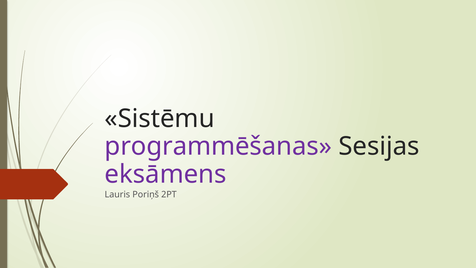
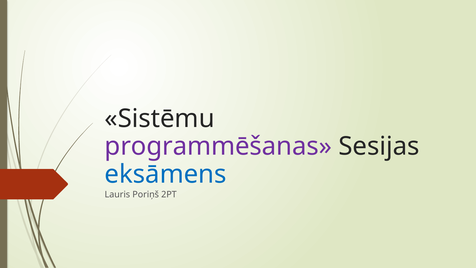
eksāmens colour: purple -> blue (166, 174)
